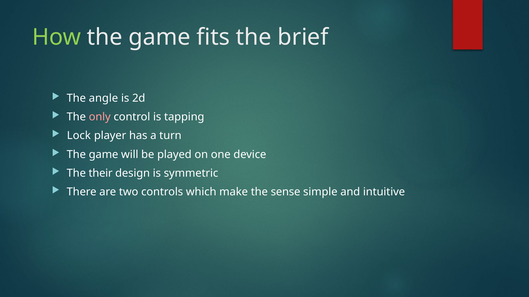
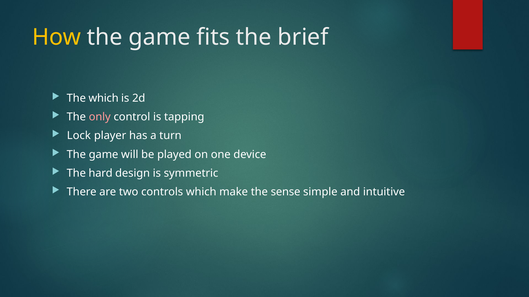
How colour: light green -> yellow (57, 37)
The angle: angle -> which (104, 98)
their: their -> hard (101, 173)
